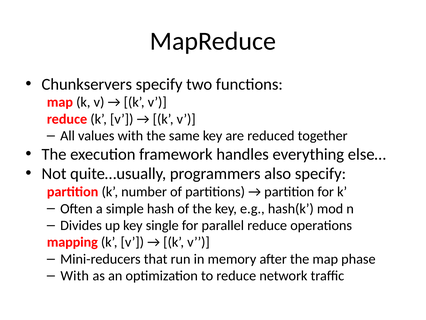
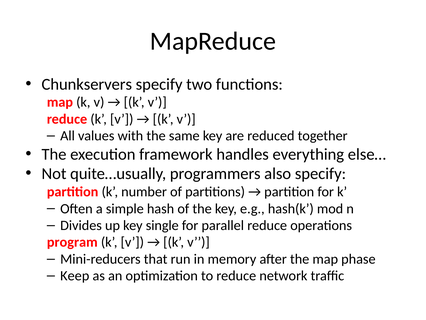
mapping: mapping -> program (72, 242)
With: With -> Keep (75, 275)
